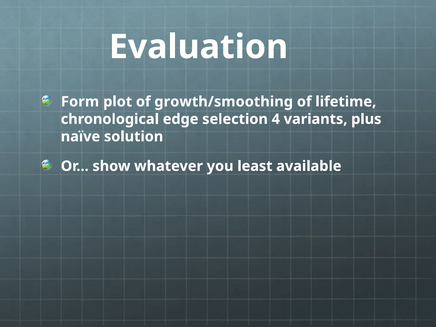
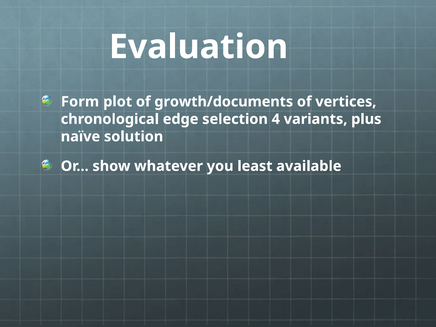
growth/smoothing: growth/smoothing -> growth/documents (224, 102)
lifetime: lifetime -> vertices (346, 102)
